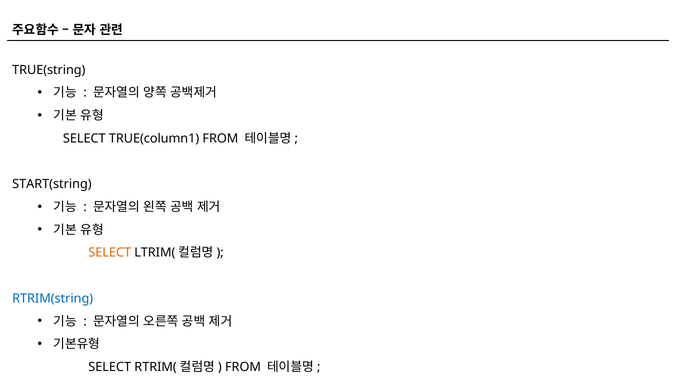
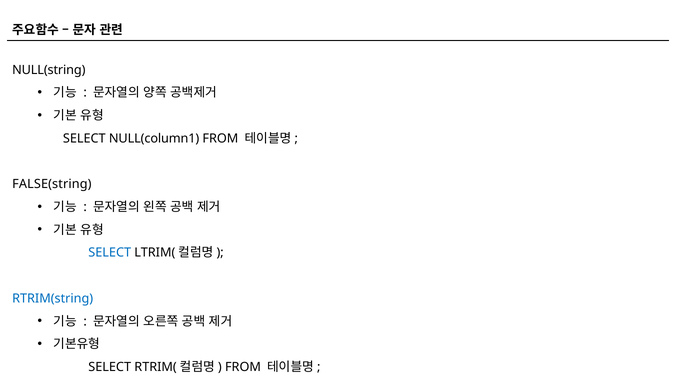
TRUE(string: TRUE(string -> NULL(string (49, 70)
TRUE(column1: TRUE(column1 -> NULL(column1 (154, 138)
START(string: START(string -> FALSE(string (52, 184)
SELECT colour: orange -> blue (110, 253)
